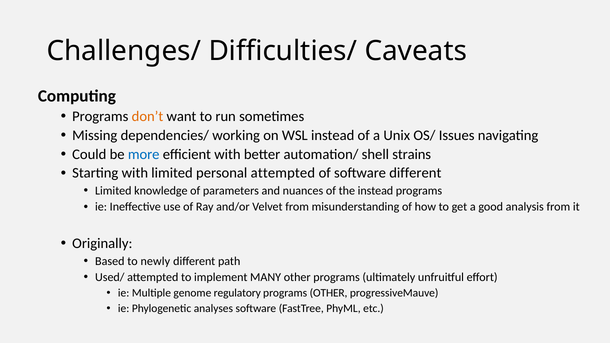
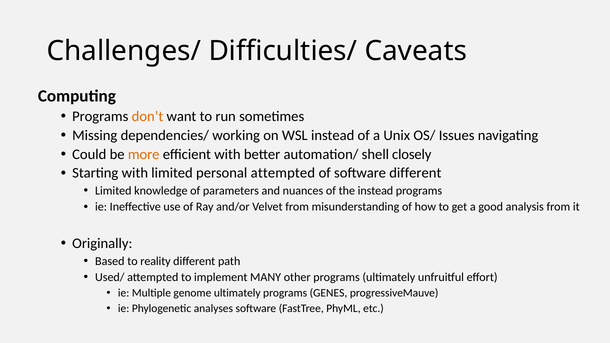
more colour: blue -> orange (144, 154)
strains: strains -> closely (412, 154)
newly: newly -> reality (155, 261)
genome regulatory: regulatory -> ultimately (237, 293)
programs OTHER: OTHER -> GENES (329, 293)
